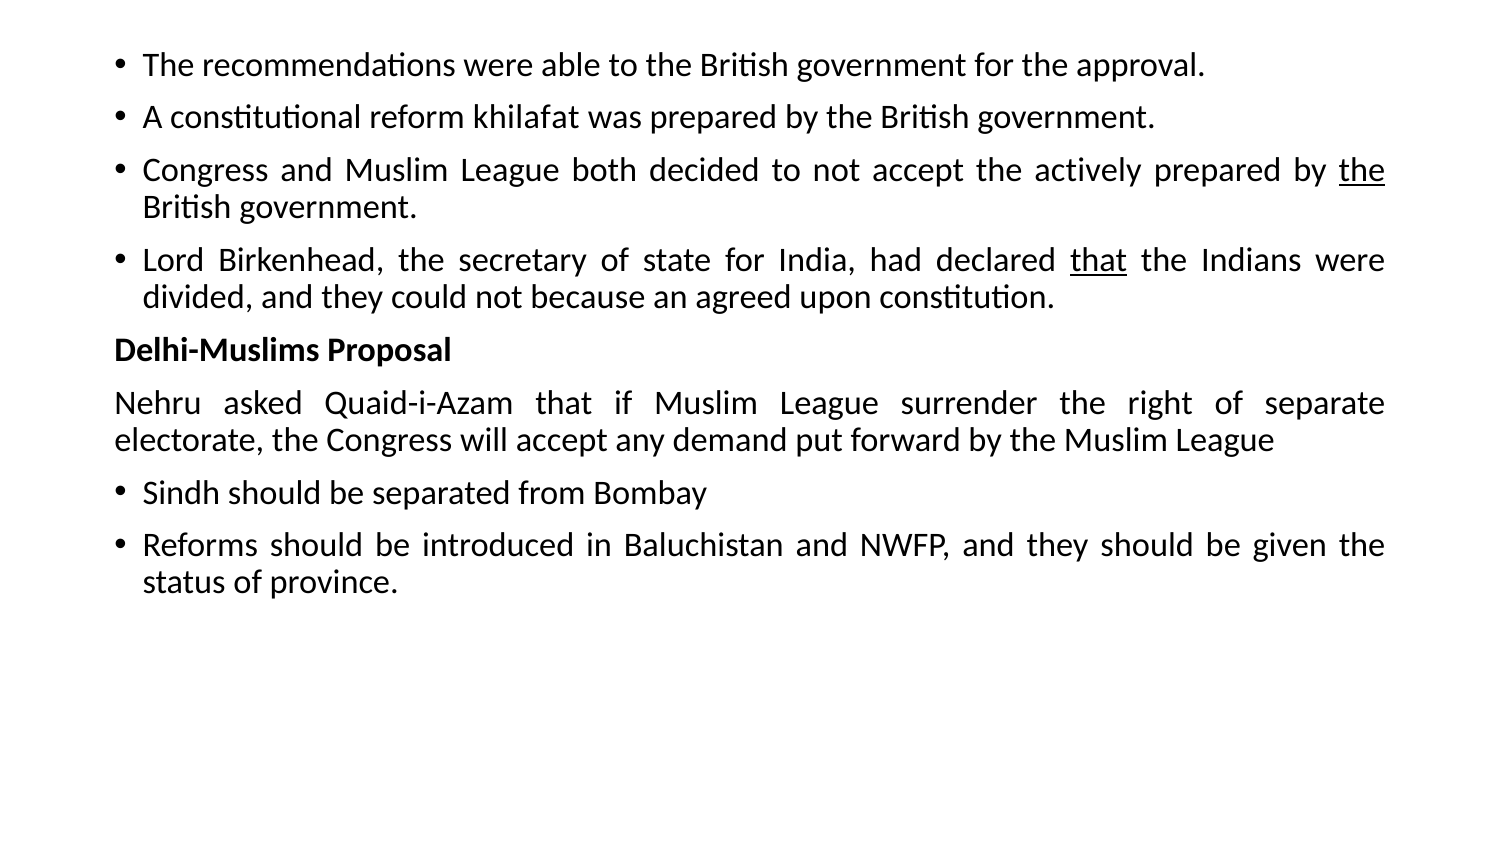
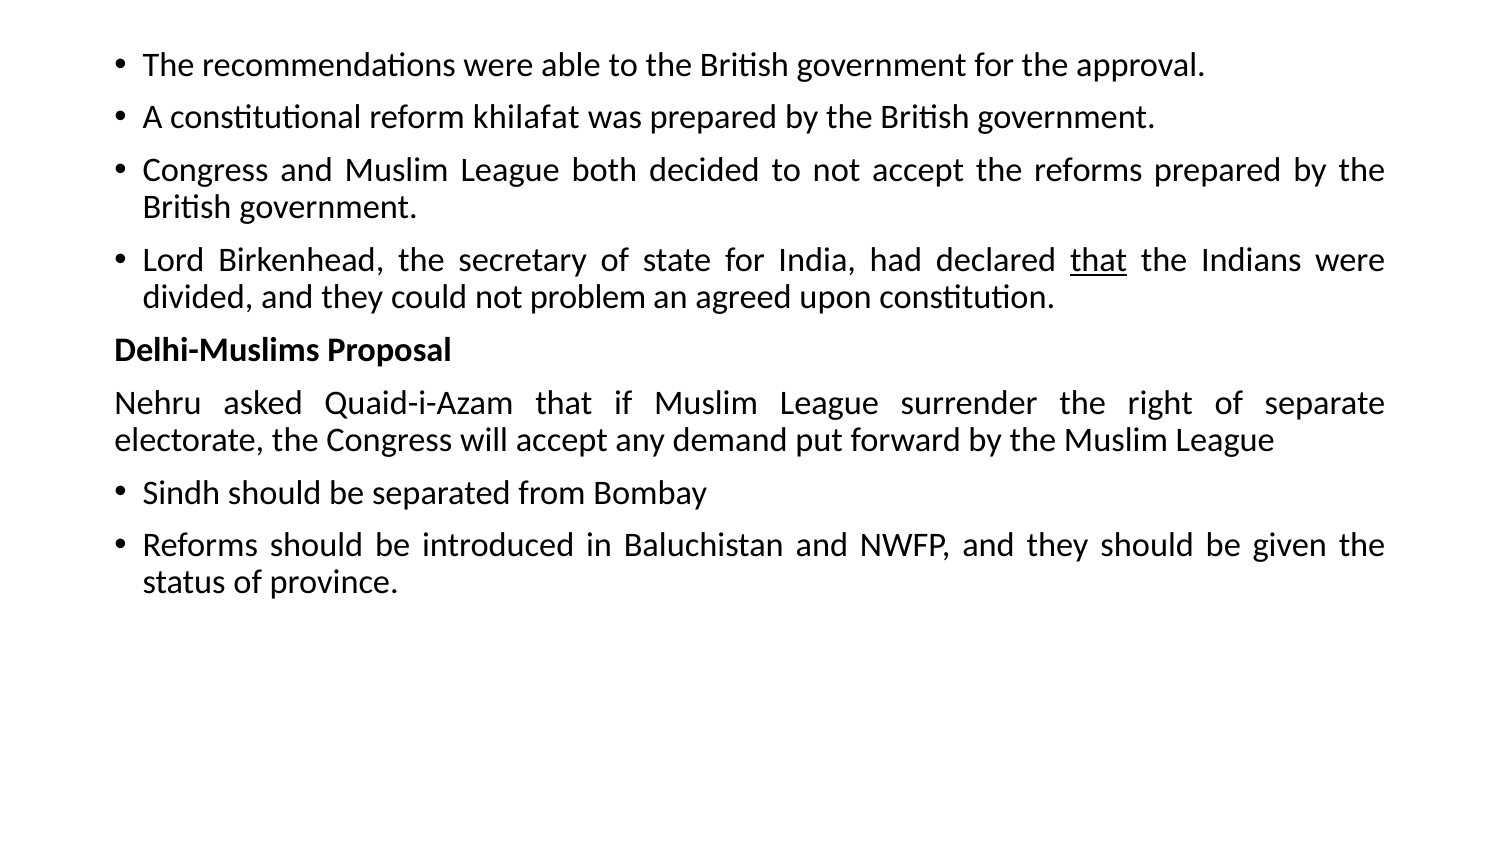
the actively: actively -> reforms (1088, 170)
the underline: present -> none (1362, 170)
because: because -> problem (588, 297)
